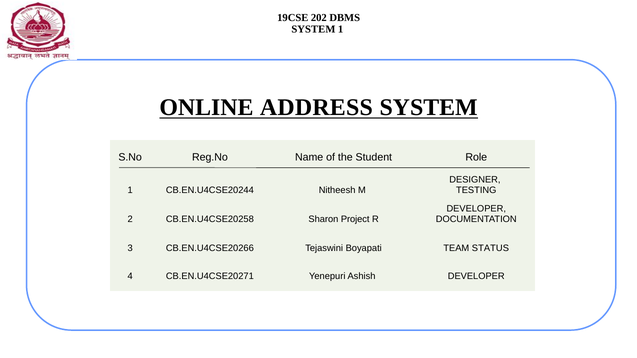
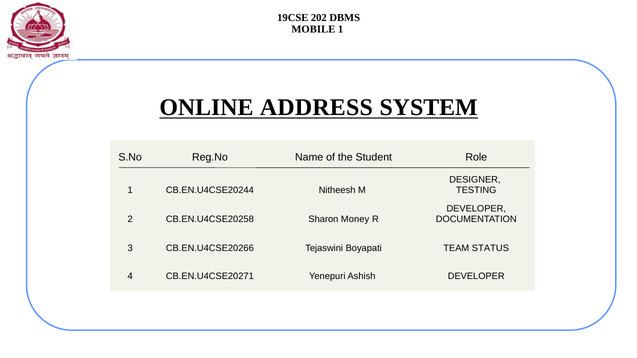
SYSTEM: SYSTEM -> MOBILE (313, 29)
Project: Project -> Money (355, 219)
